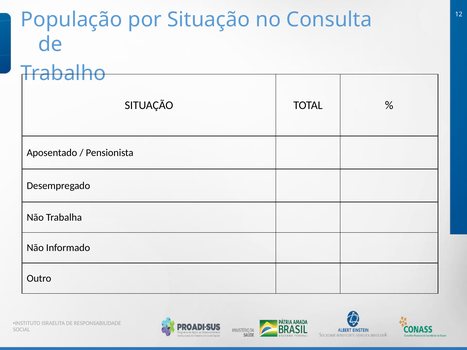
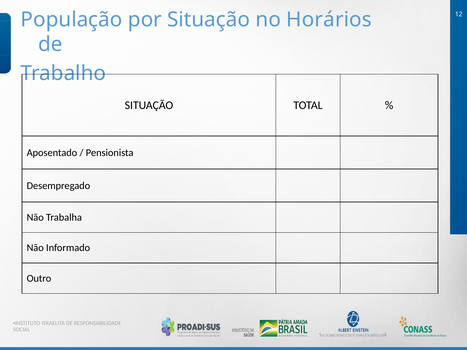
Consulta: Consulta -> Horários (329, 20)
